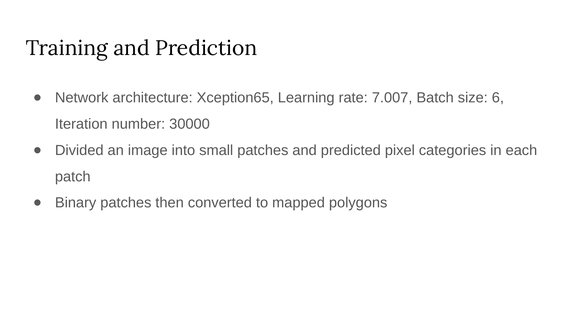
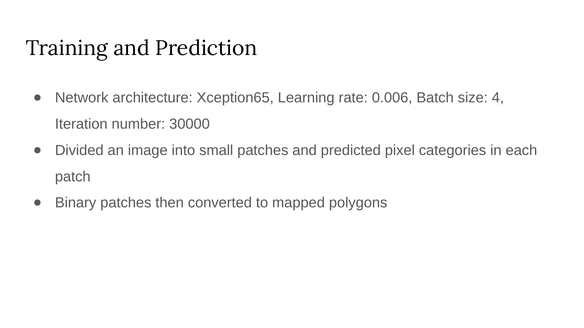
7.007: 7.007 -> 0.006 (392, 98)
6: 6 -> 4 (498, 98)
